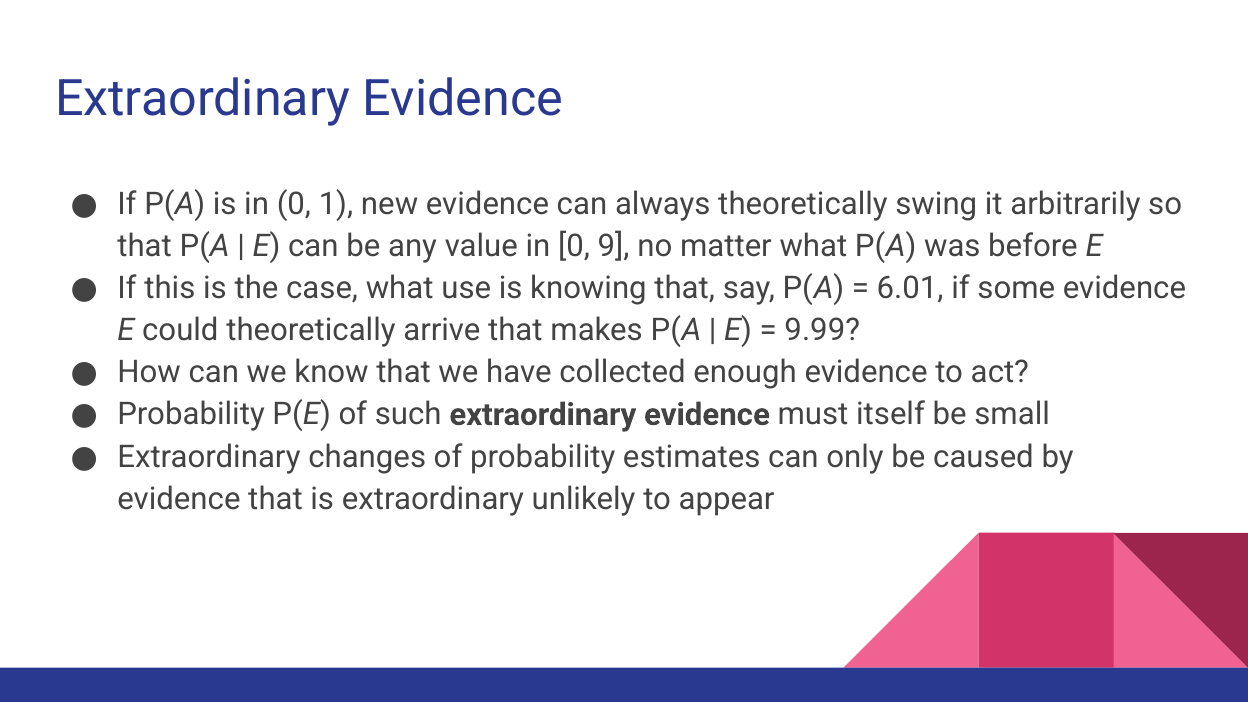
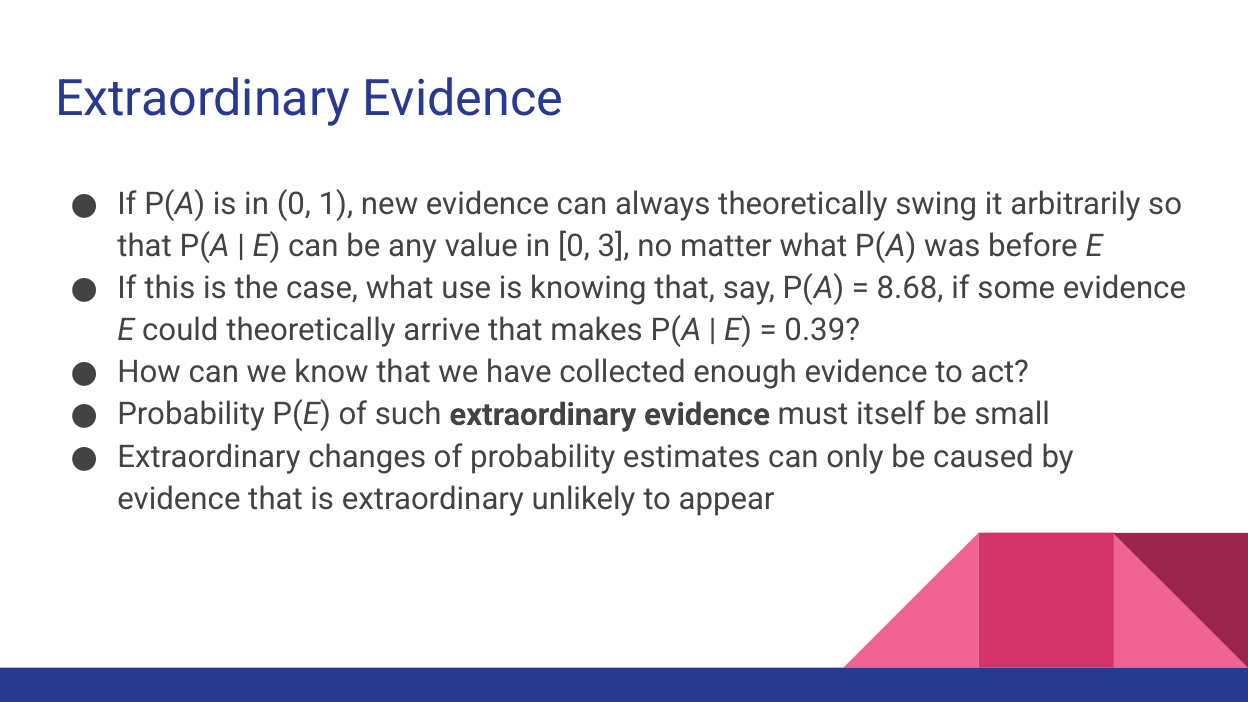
9: 9 -> 3 (614, 246)
6.01: 6.01 -> 8.68 (910, 288)
9.99: 9.99 -> 0.39 (822, 331)
